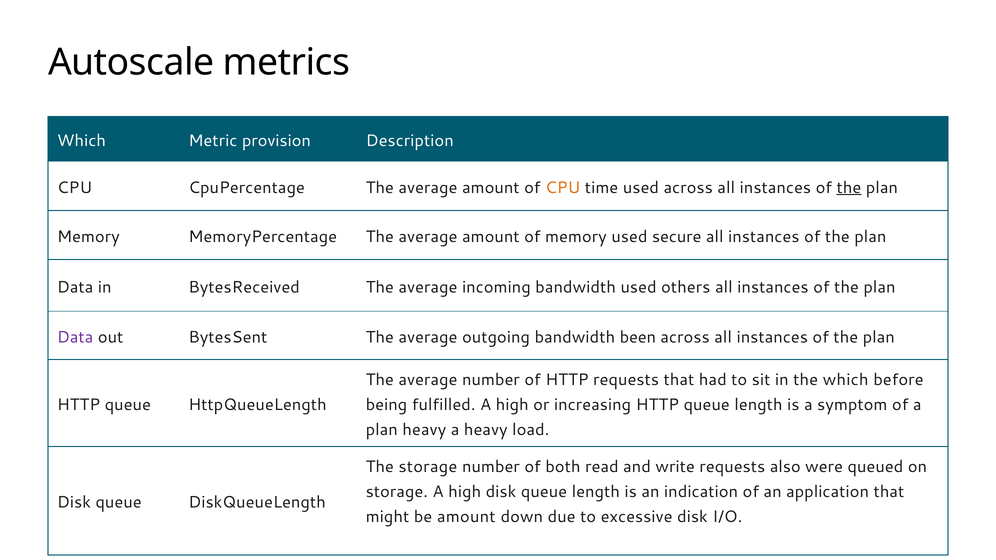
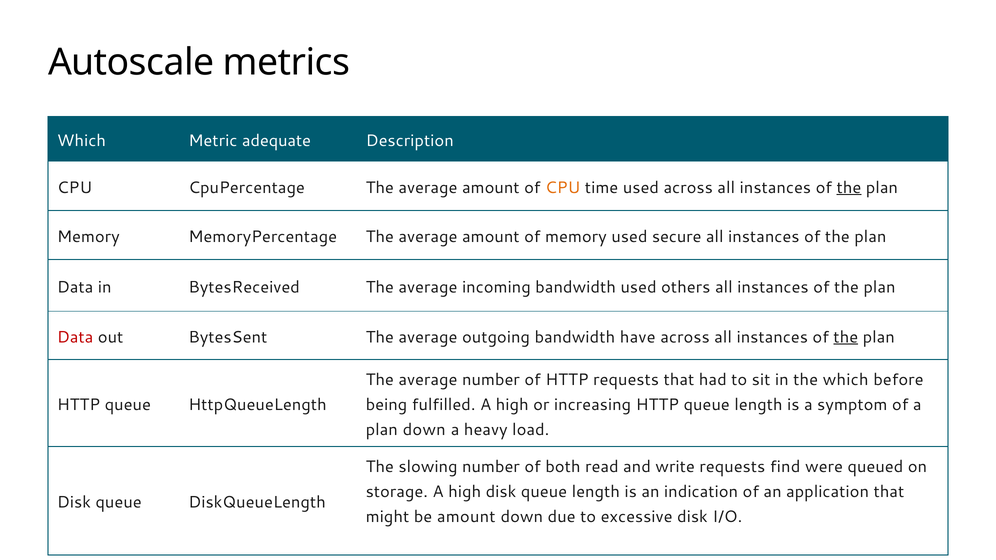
provision: provision -> adequate (276, 141)
Data colour: purple -> red (75, 337)
been: been -> have (638, 337)
the underline: none -> present (846, 337)
plan heavy: heavy -> down (424, 430)
The storage: storage -> slowing (428, 467)
also: also -> find (785, 467)
